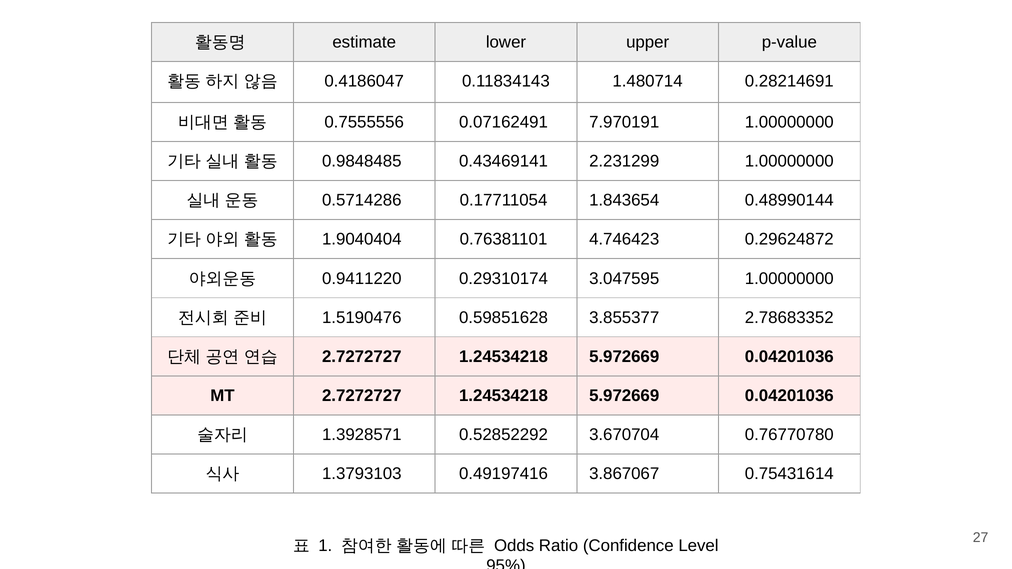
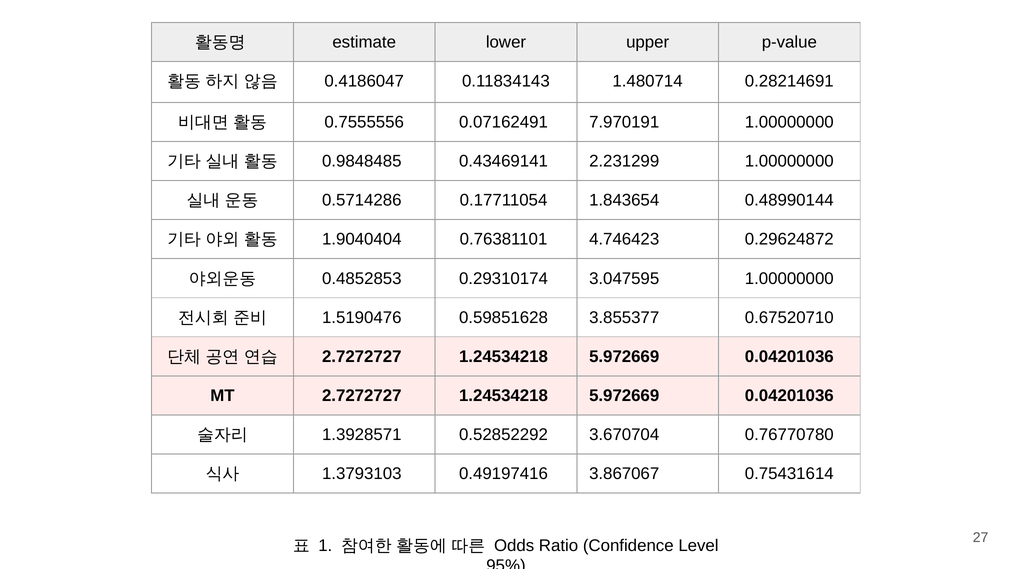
0.9411220: 0.9411220 -> 0.4852853 (362, 279)
2.78683352: 2.78683352 -> 0.67520710 (789, 318)
